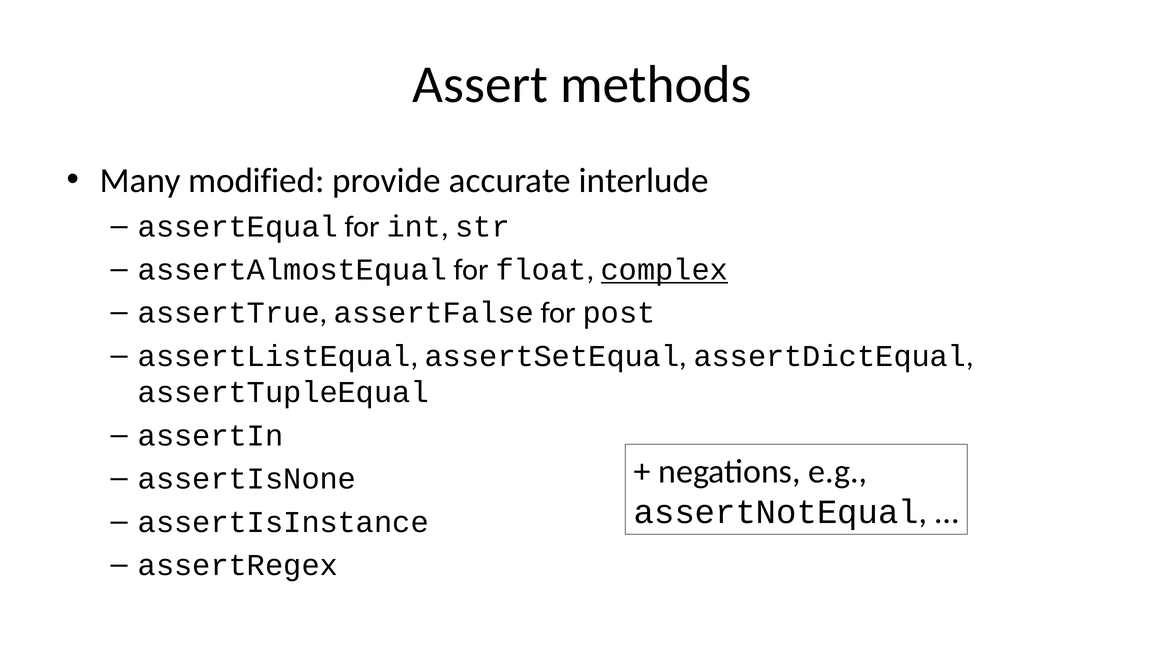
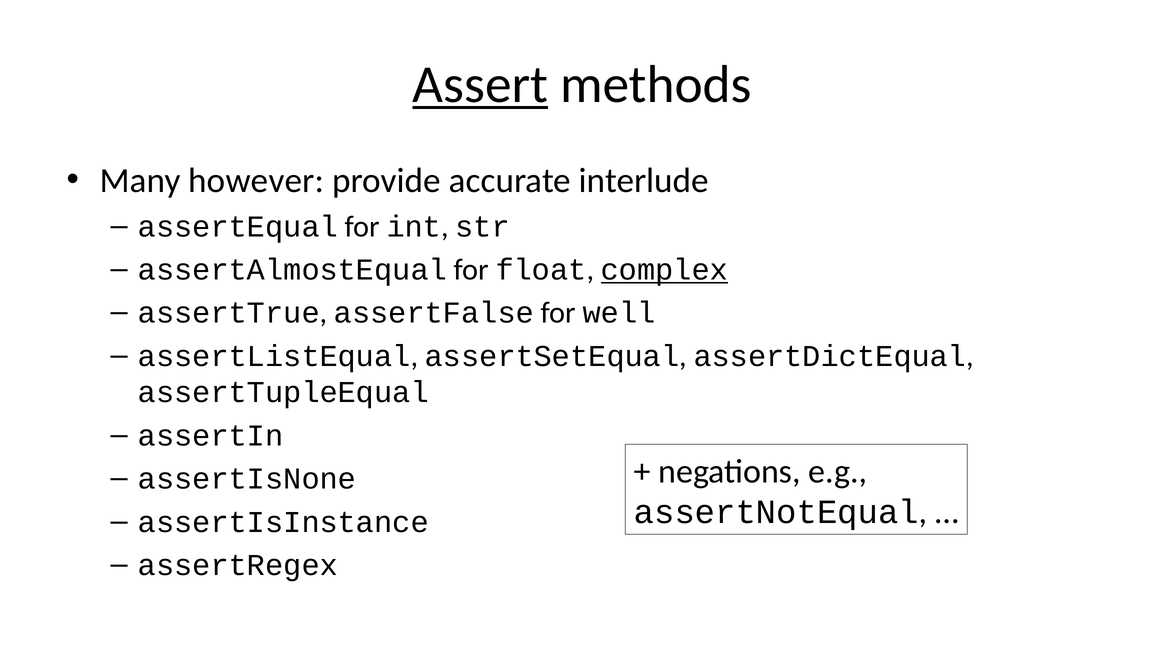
Assert underline: none -> present (480, 85)
modified: modified -> however (256, 181)
post: post -> well (619, 313)
